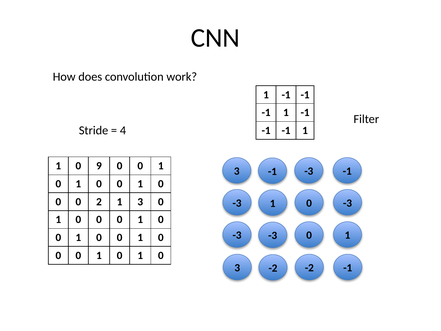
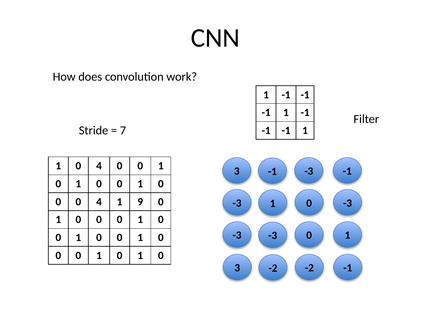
4: 4 -> 7 (123, 130)
1 0 9: 9 -> 4 (99, 166)
0 0 2: 2 -> 4 (99, 202)
3: 3 -> 9 (140, 202)
